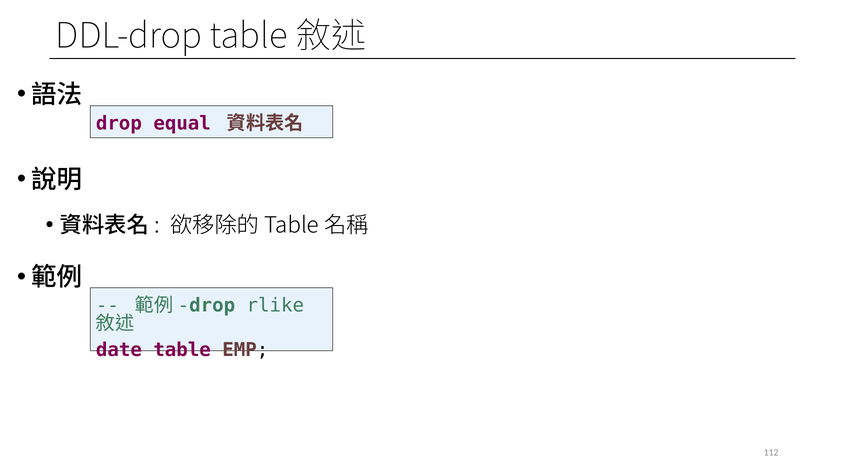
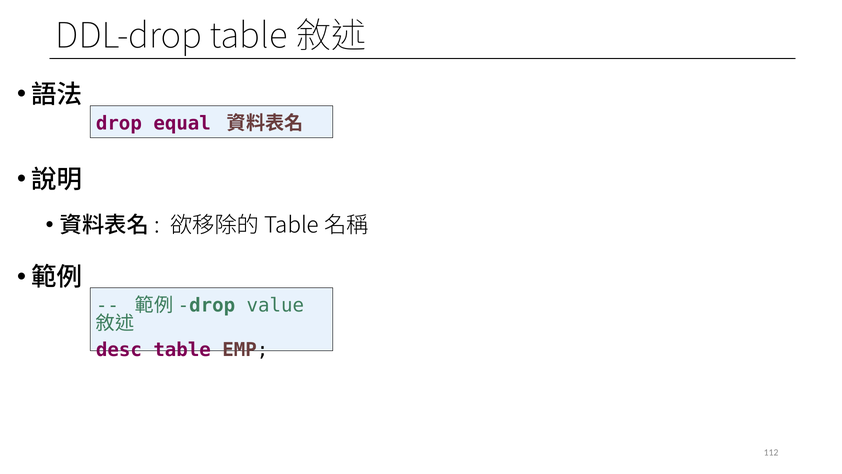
rlike: rlike -> value (275, 305)
date: date -> desc (119, 350)
